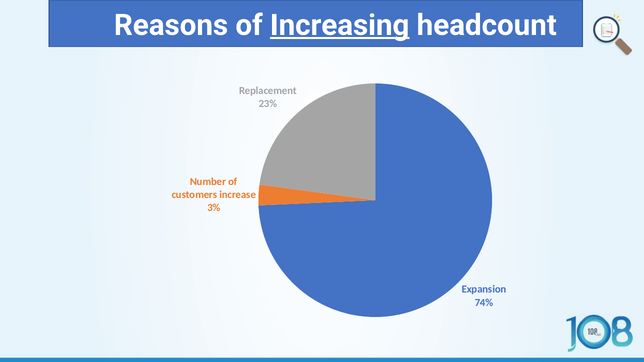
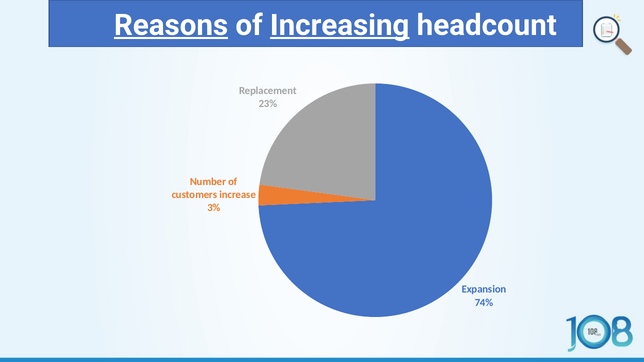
Reasons underline: none -> present (171, 25)
